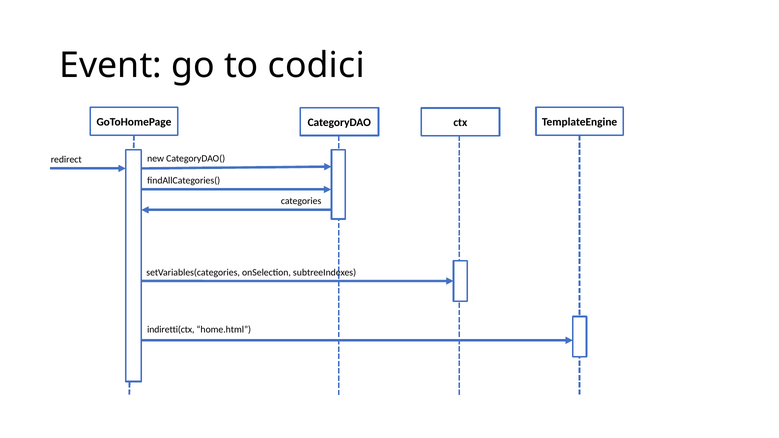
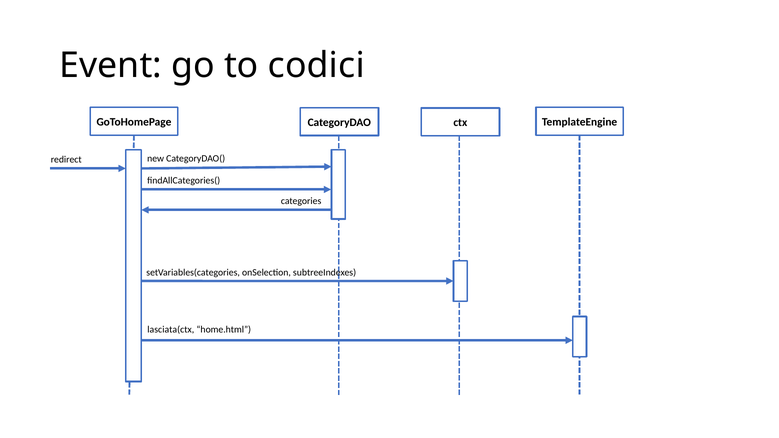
indiretti(ctx: indiretti(ctx -> lasciata(ctx (171, 330)
